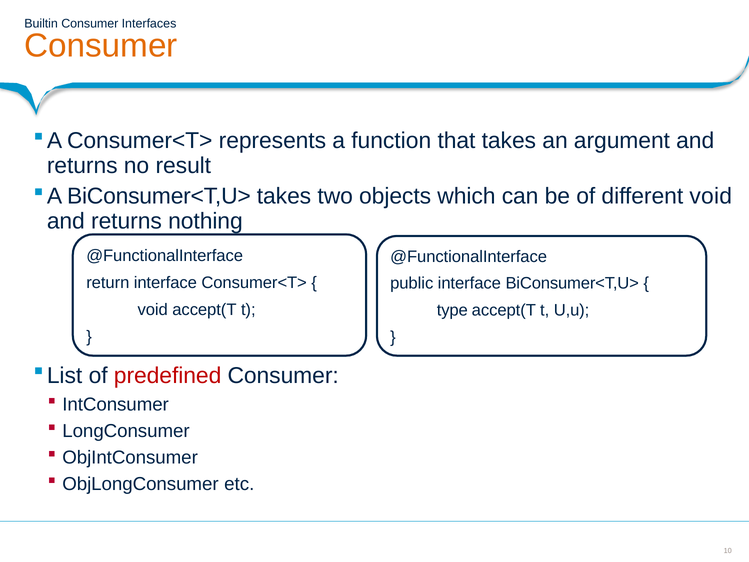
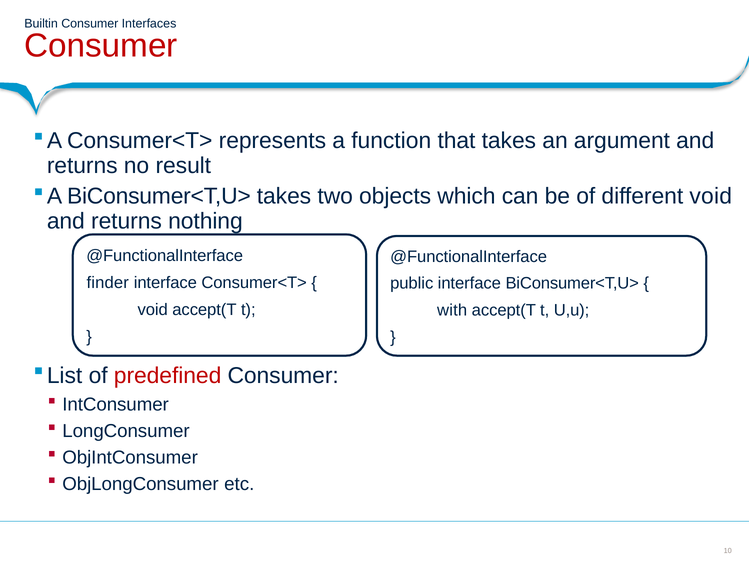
Consumer colour: orange -> red (101, 46)
return: return -> finder (108, 283)
type: type -> with (452, 310)
